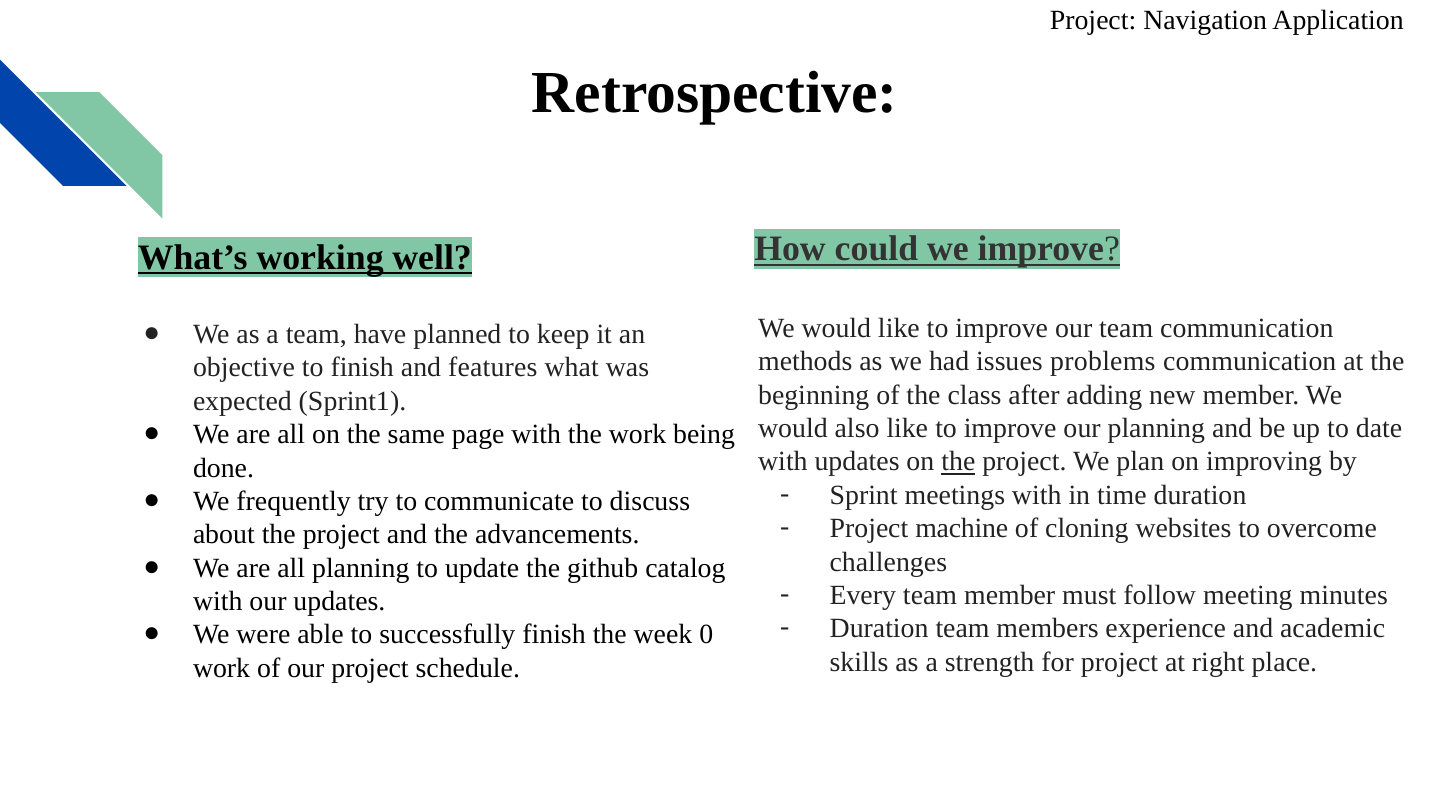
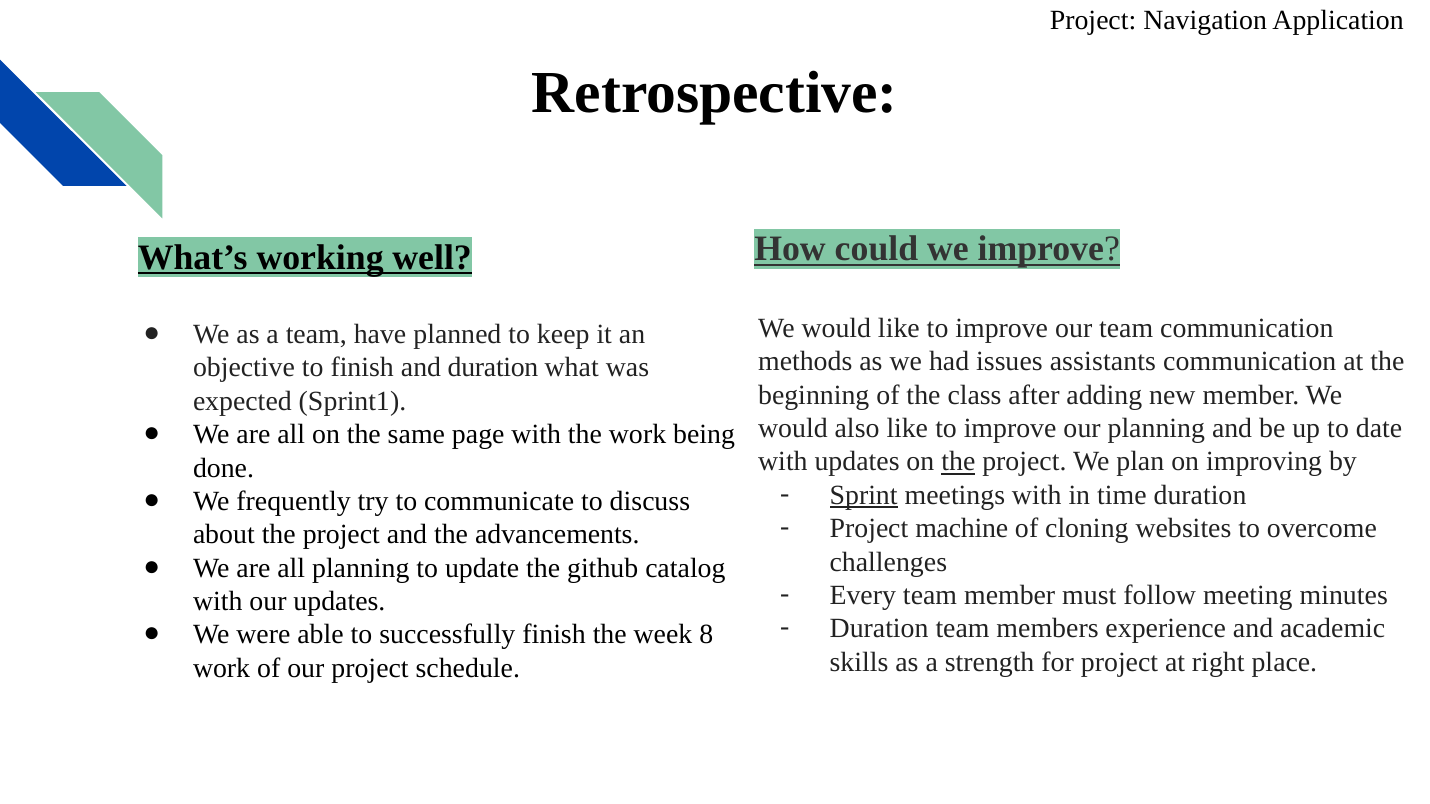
problems: problems -> assistants (1103, 362)
and features: features -> duration (493, 368)
Sprint underline: none -> present (864, 495)
0: 0 -> 8 (706, 635)
